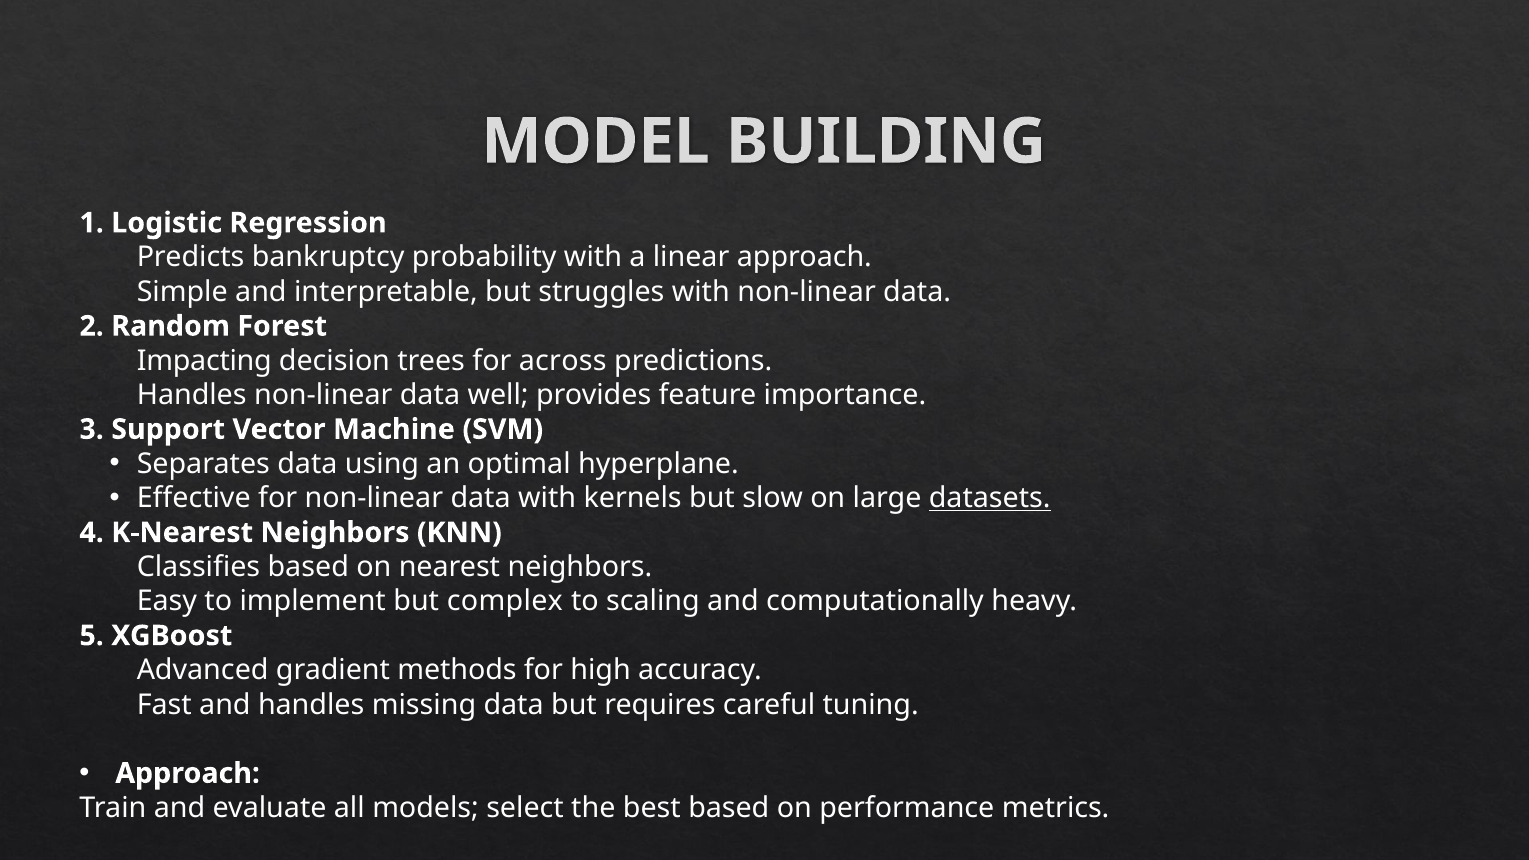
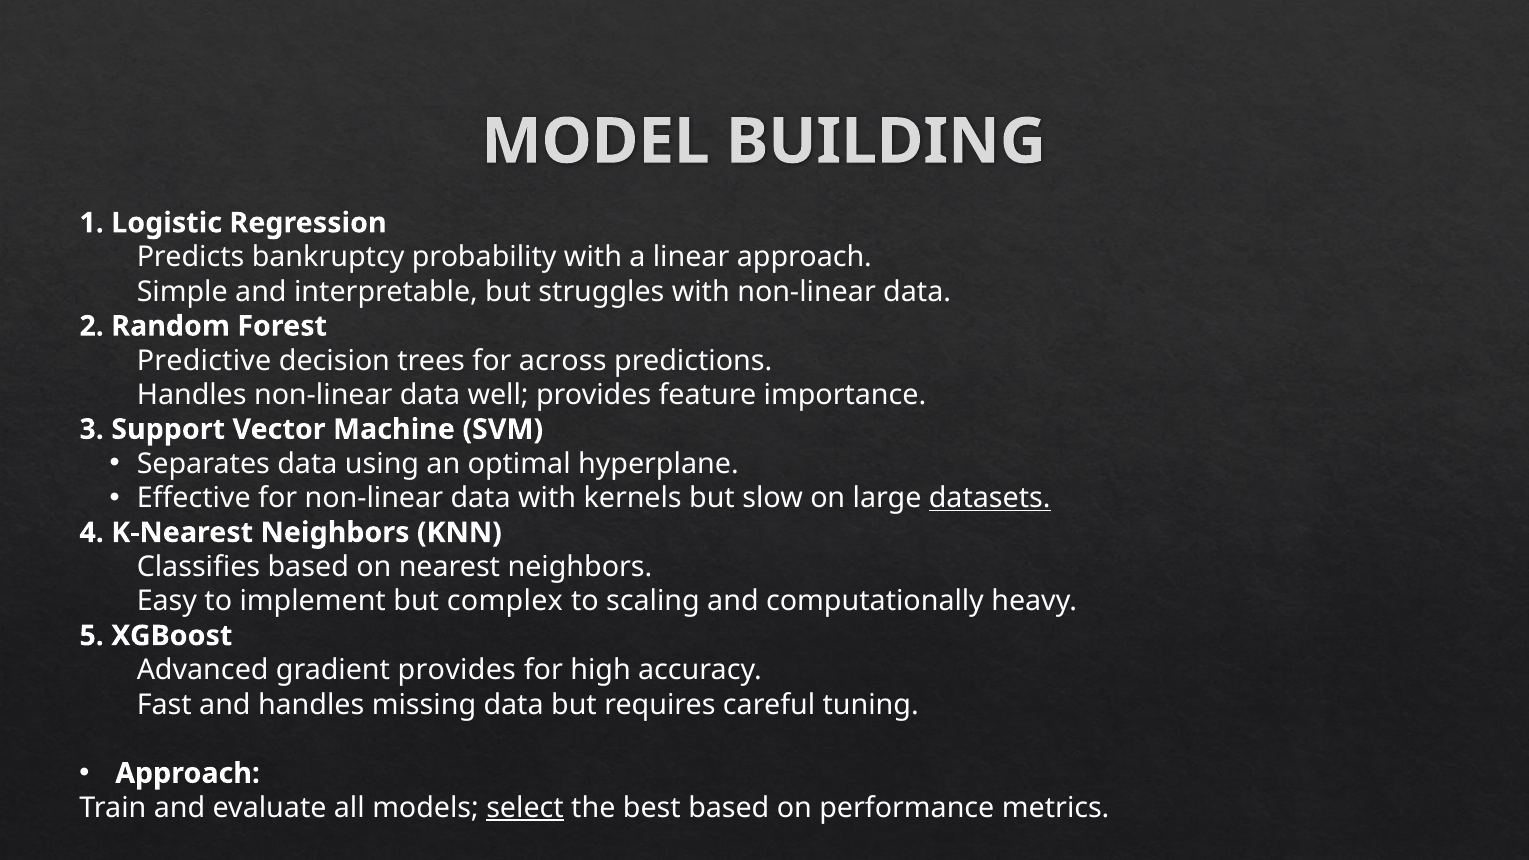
Impacting: Impacting -> Predictive (204, 361)
gradient methods: methods -> provides (457, 670)
select underline: none -> present (525, 808)
